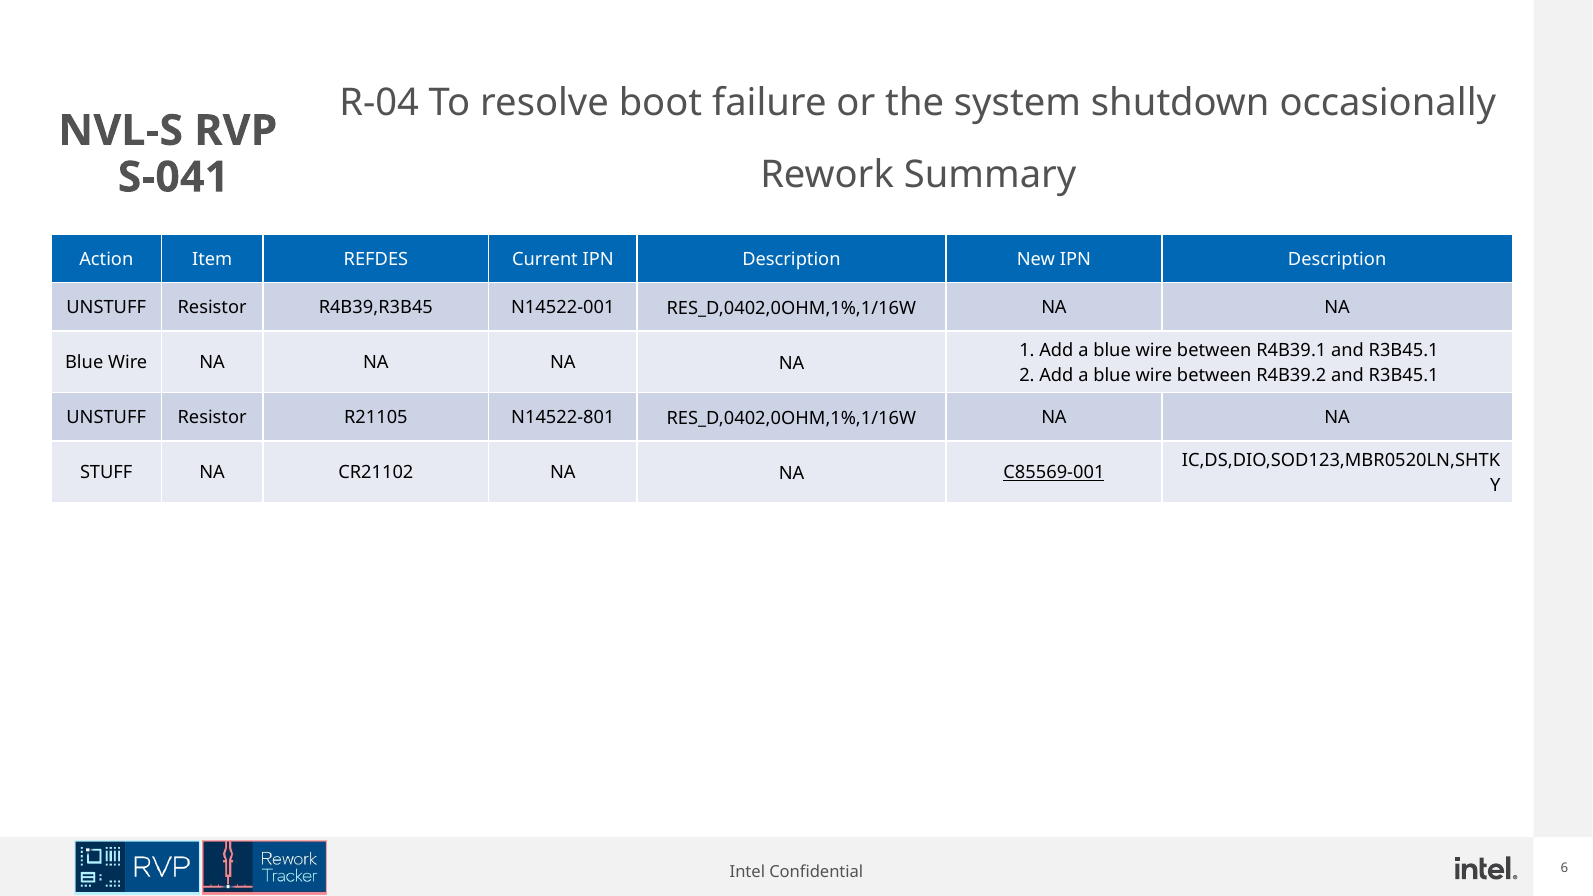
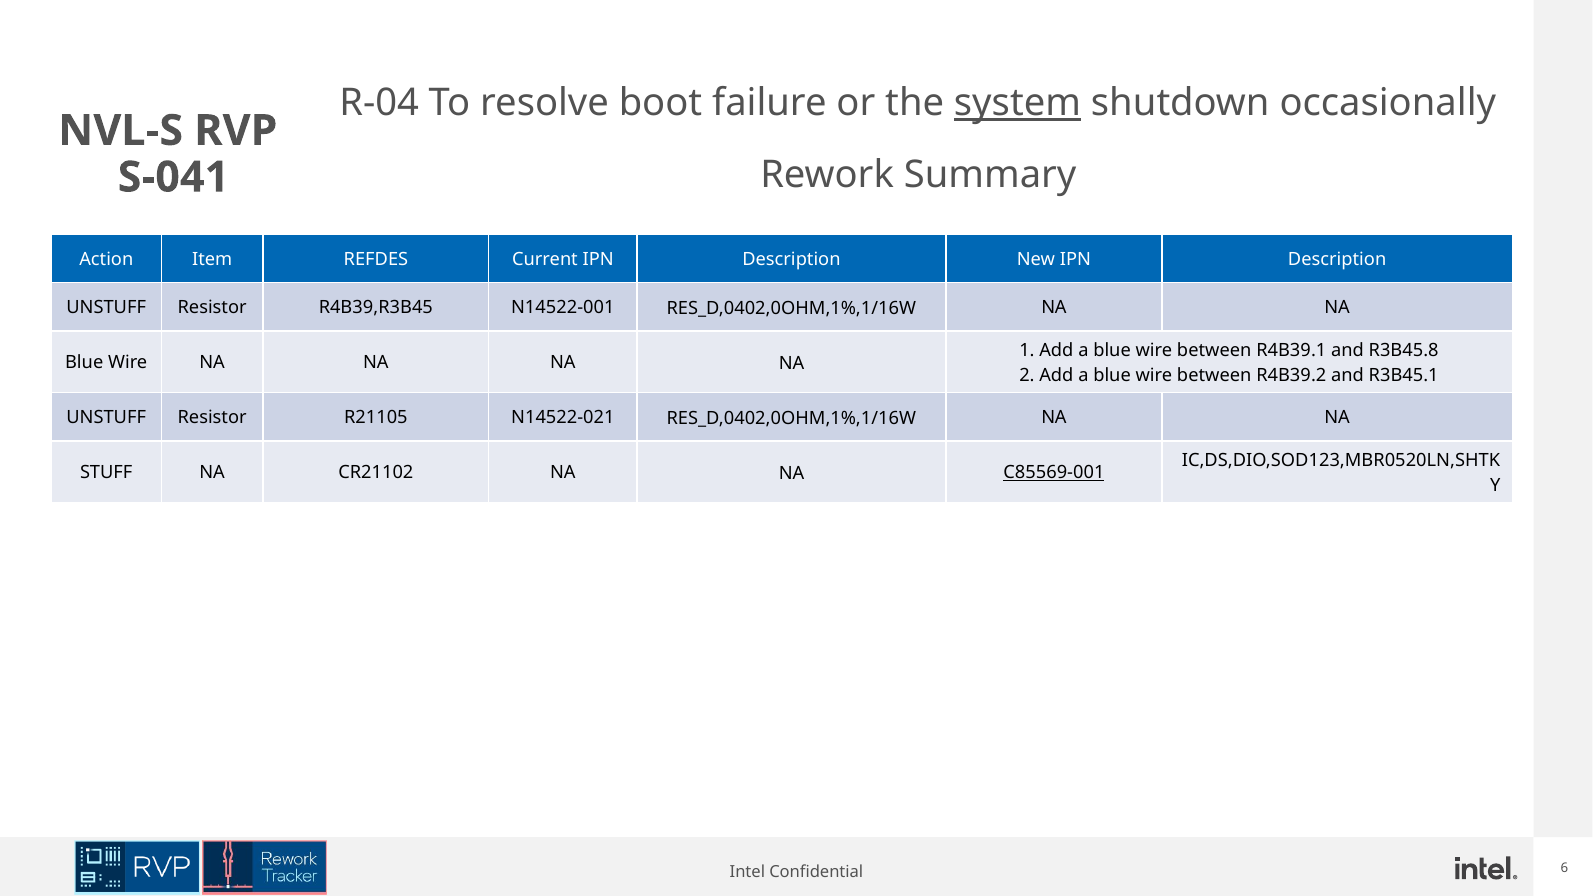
system underline: none -> present (1017, 103)
R4B39.1 and R3B45.1: R3B45.1 -> R3B45.8 (1404, 350)
N14522-801: N14522-801 -> N14522-021 (563, 418)
